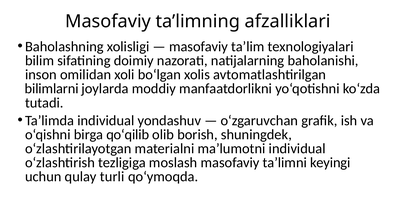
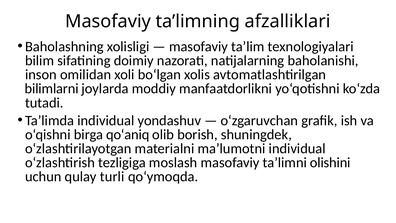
qo‘qilib: qo‘qilib -> qo‘aniq (128, 134)
keyingi: keyingi -> olishini (330, 162)
